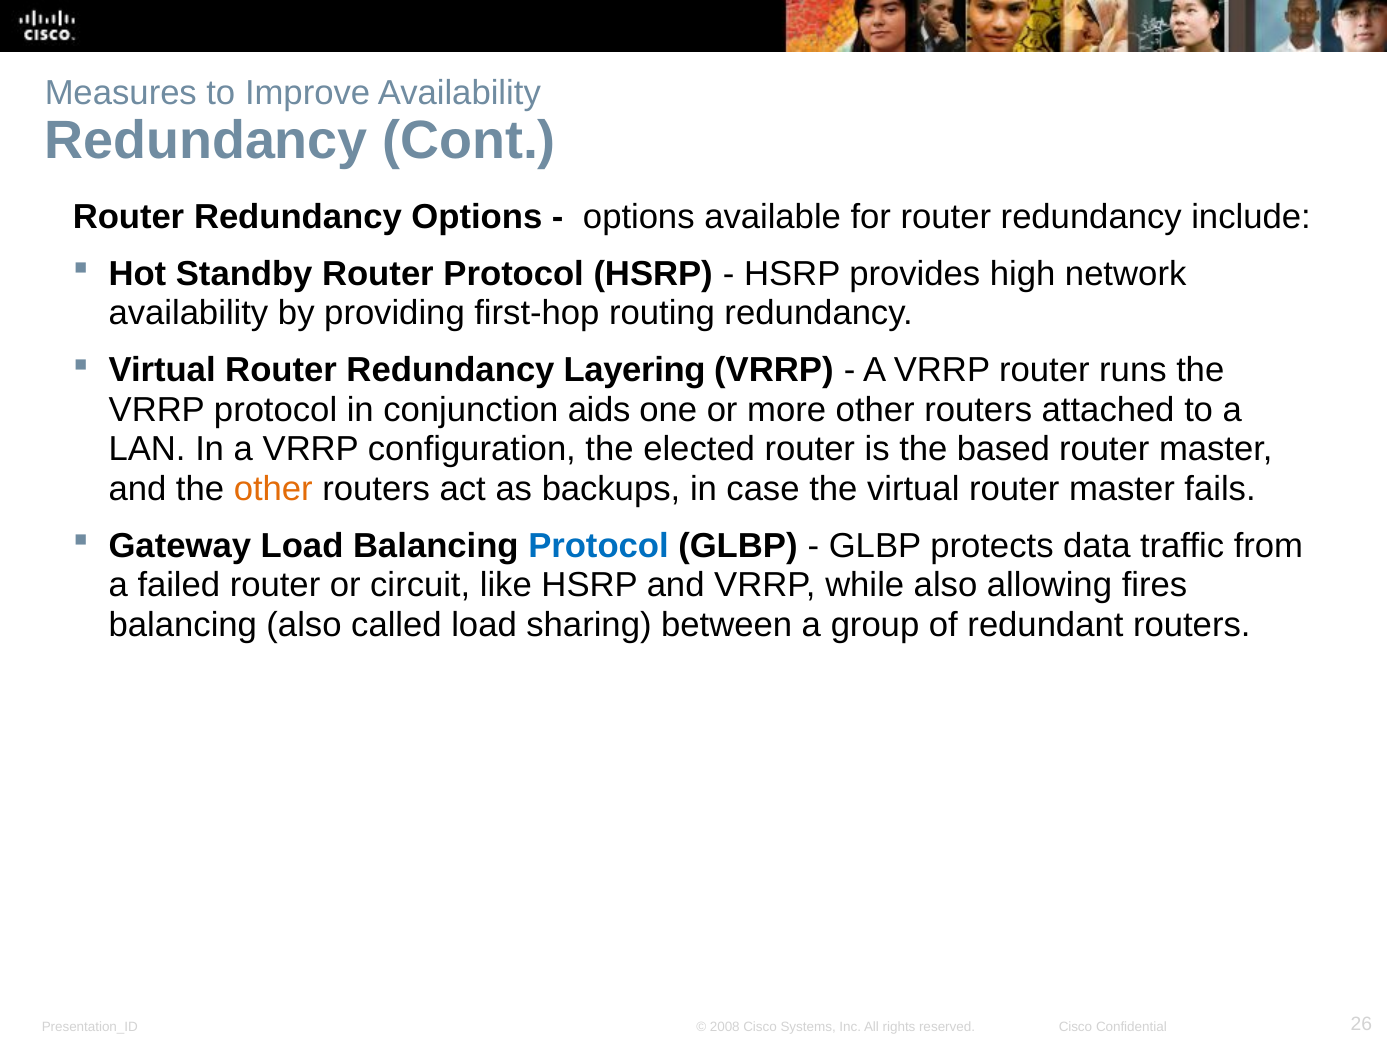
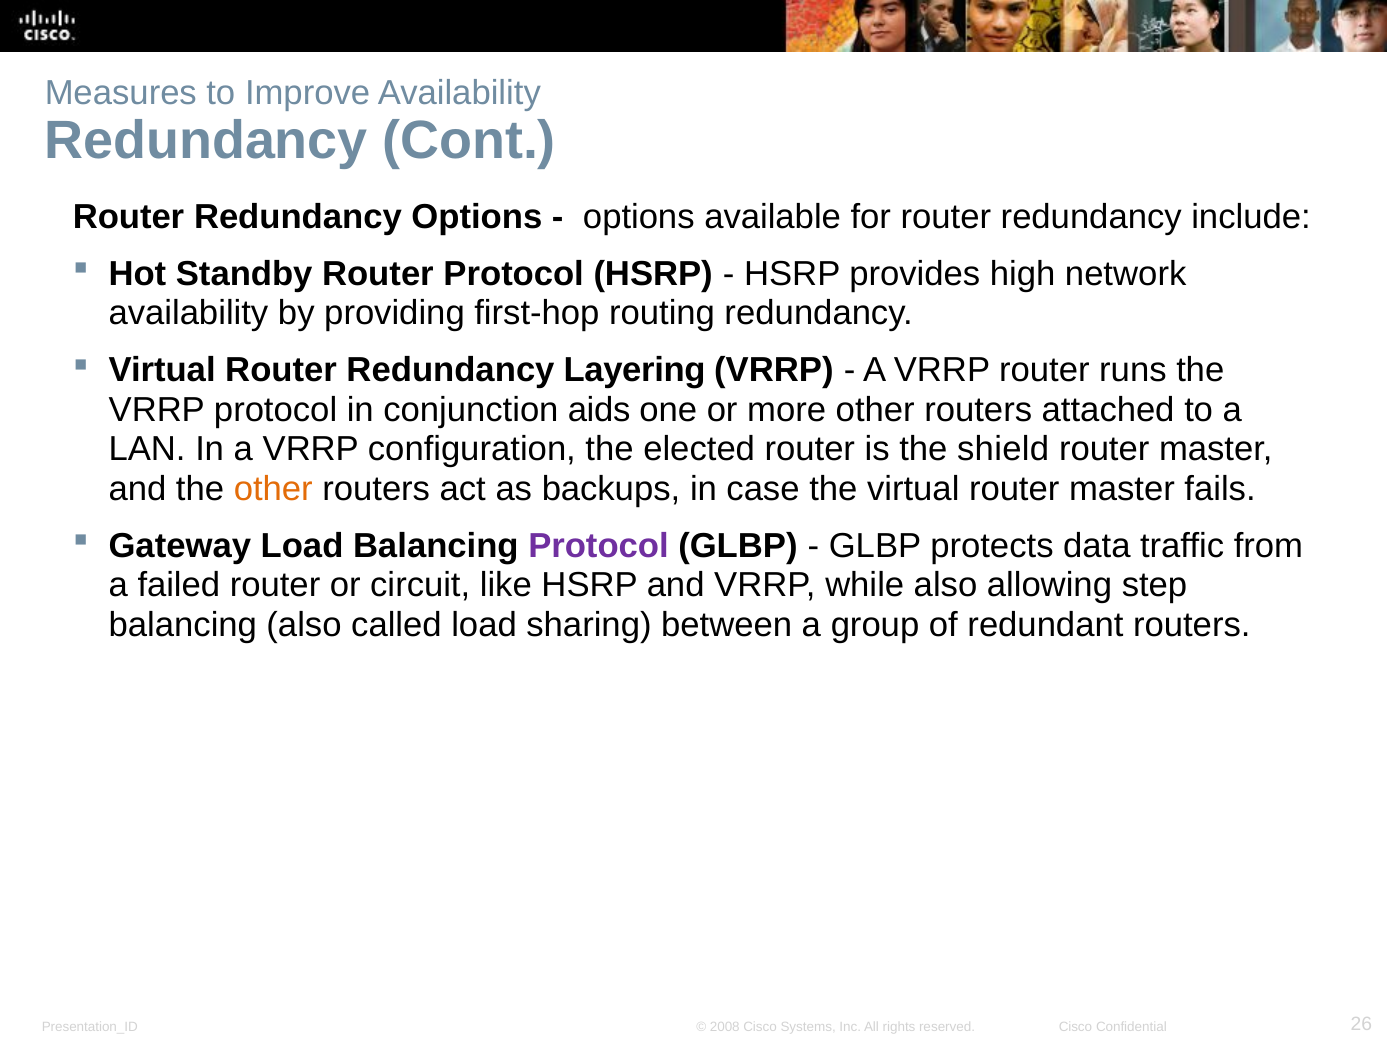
based: based -> shield (1003, 449)
Protocol colour: blue -> purple (598, 546)
fires: fires -> step (1155, 585)
